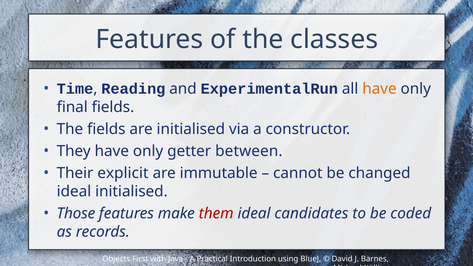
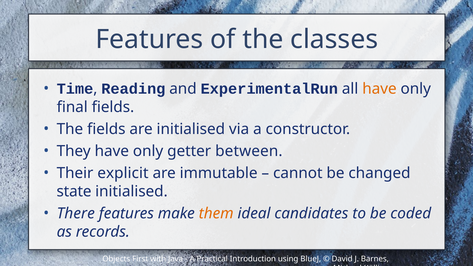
ideal: ideal -> state (74, 191)
Those: Those -> There (76, 214)
them colour: red -> orange (216, 214)
